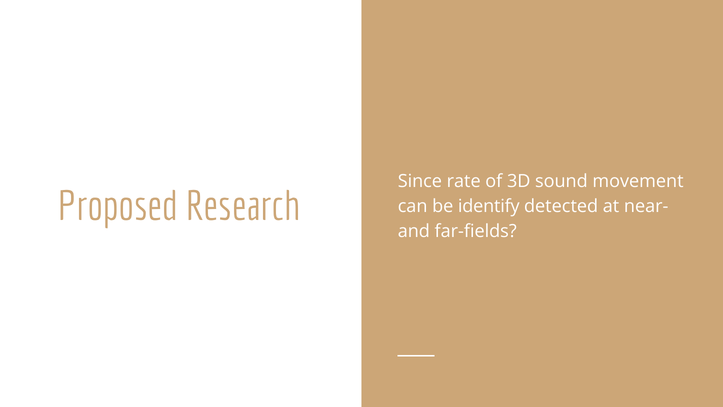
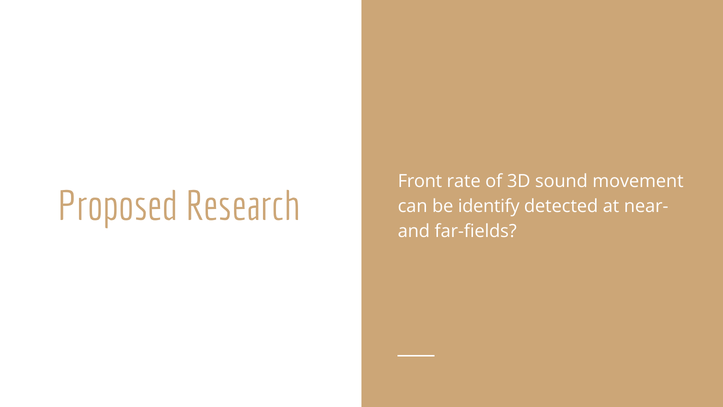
Since: Since -> Front (420, 181)
